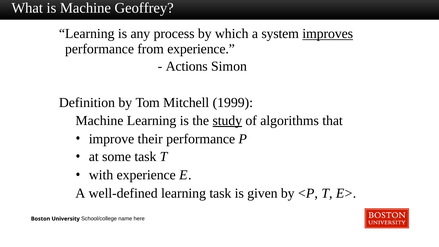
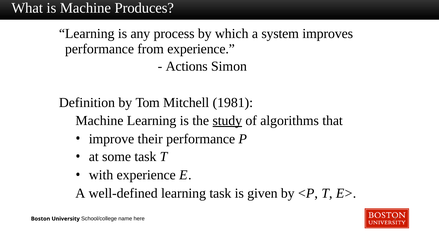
Geoffrey: Geoffrey -> Produces (144, 8)
improves underline: present -> none (328, 34)
1999: 1999 -> 1981 (233, 103)
